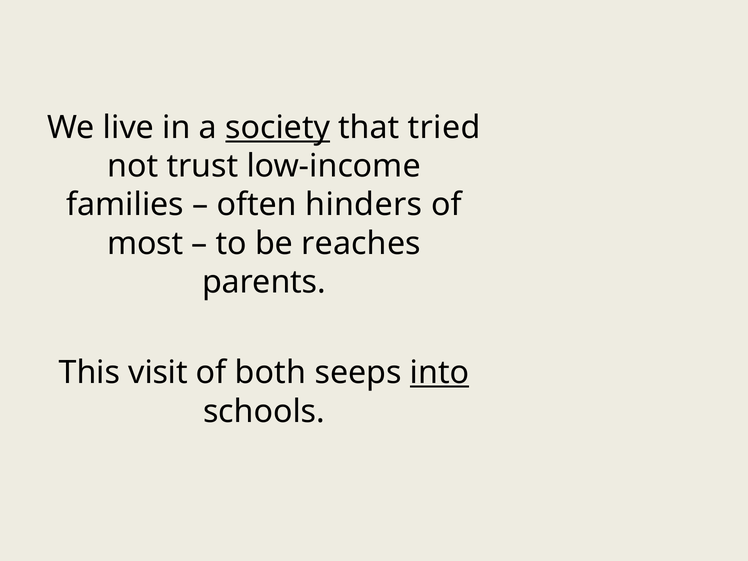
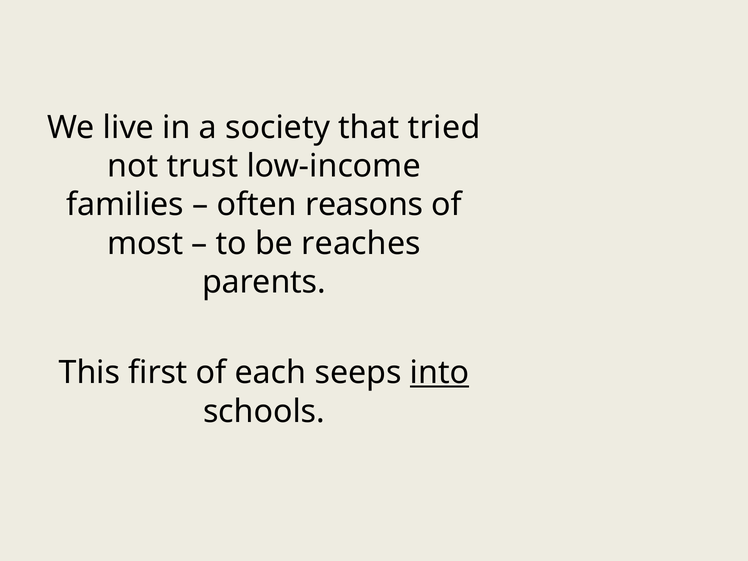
society underline: present -> none (278, 127)
hinders: hinders -> reasons (364, 205)
visit: visit -> first (158, 373)
both: both -> each (271, 373)
